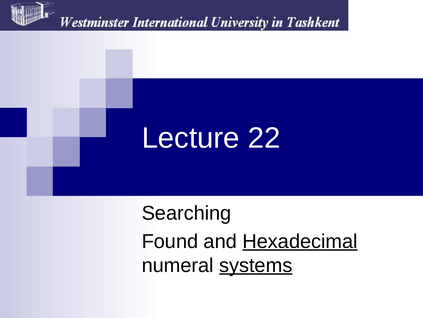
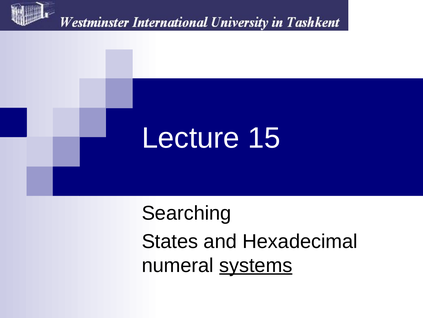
22: 22 -> 15 (264, 138)
Found: Found -> States (170, 241)
Hexadecimal underline: present -> none (300, 241)
